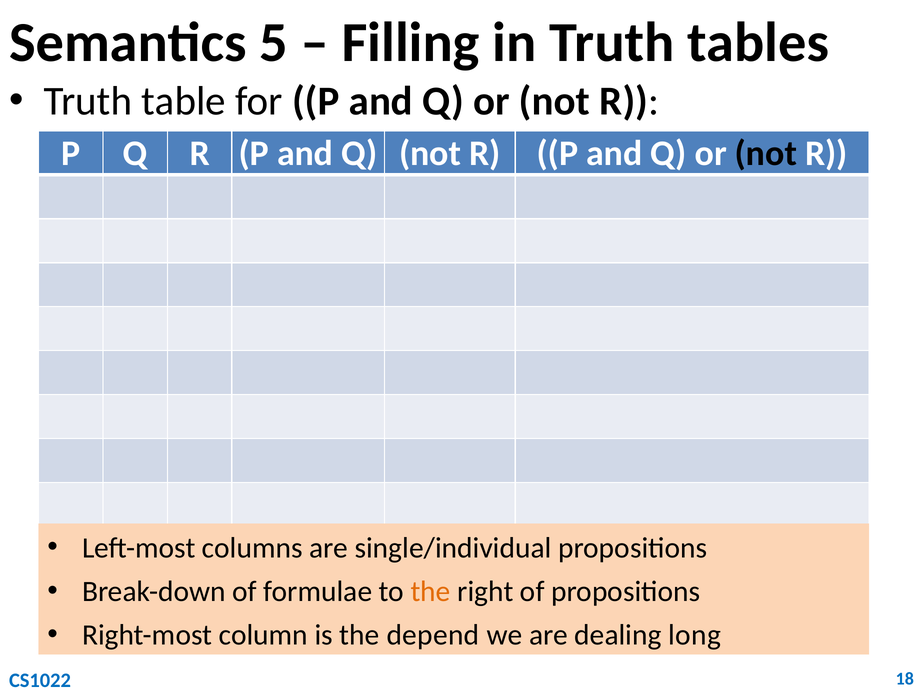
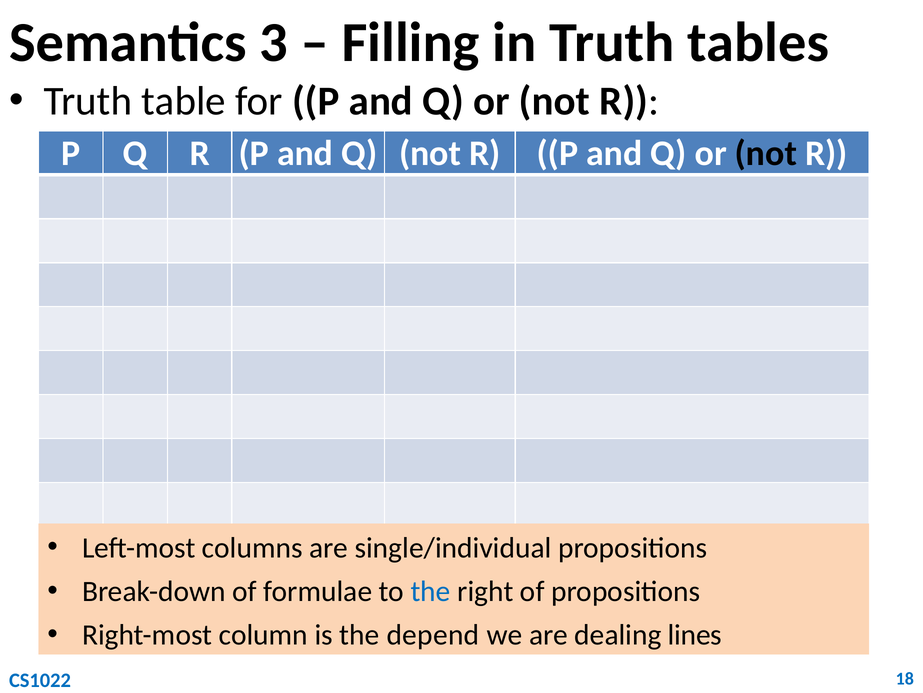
5: 5 -> 3 (274, 42)
the colour: orange -> blue (431, 591)
long: long -> lines (695, 634)
